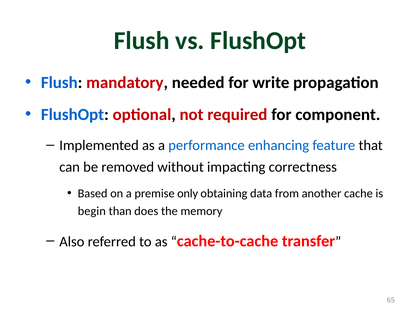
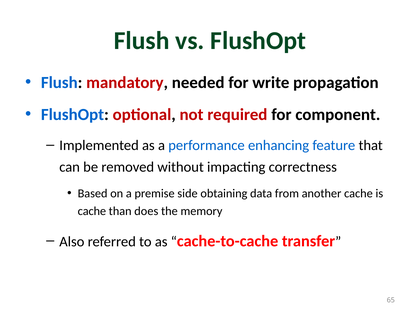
only: only -> side (188, 194)
begin: begin -> cache (92, 211)
